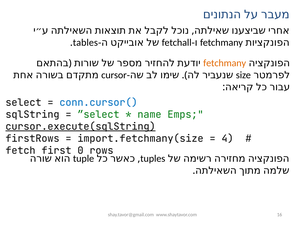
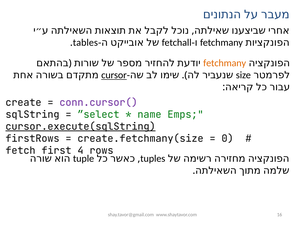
cursor underline: none -> present (114, 75)
select: select -> create (23, 103)
conn.cursor( colour: blue -> purple (98, 103)
import.fetchmany(size: import.fetchmany(size -> create.fetchmany(size (141, 139)
4: 4 -> 0 (228, 139)
0: 0 -> 4 (80, 151)
